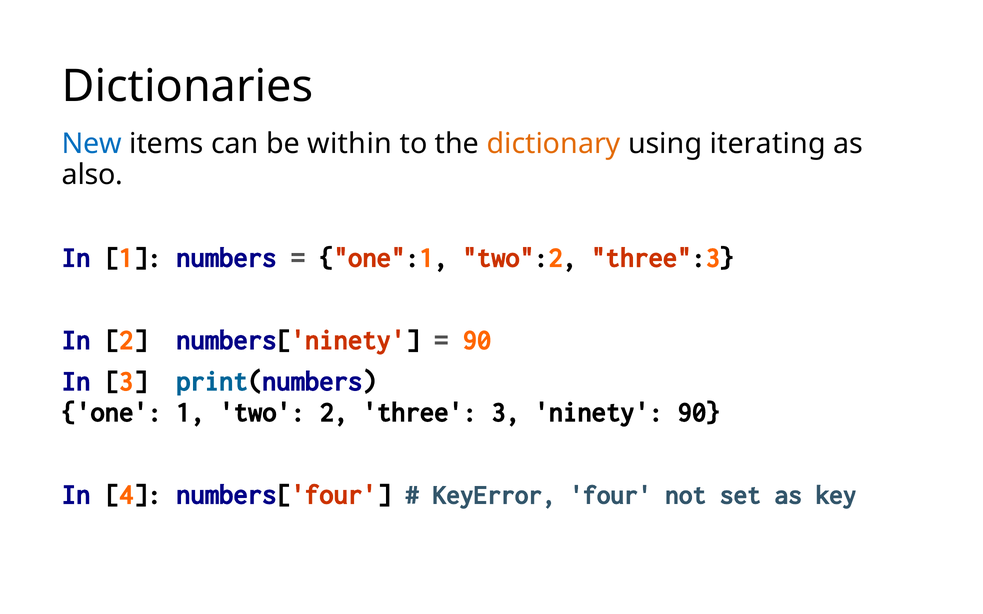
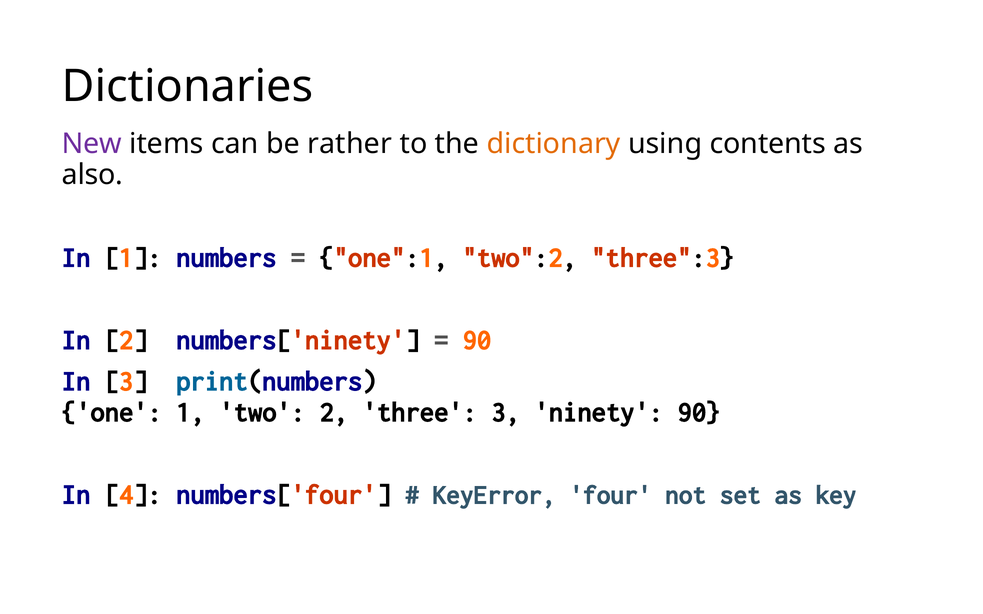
New colour: blue -> purple (92, 144)
within: within -> rather (350, 144)
iterating: iterating -> contents (768, 144)
